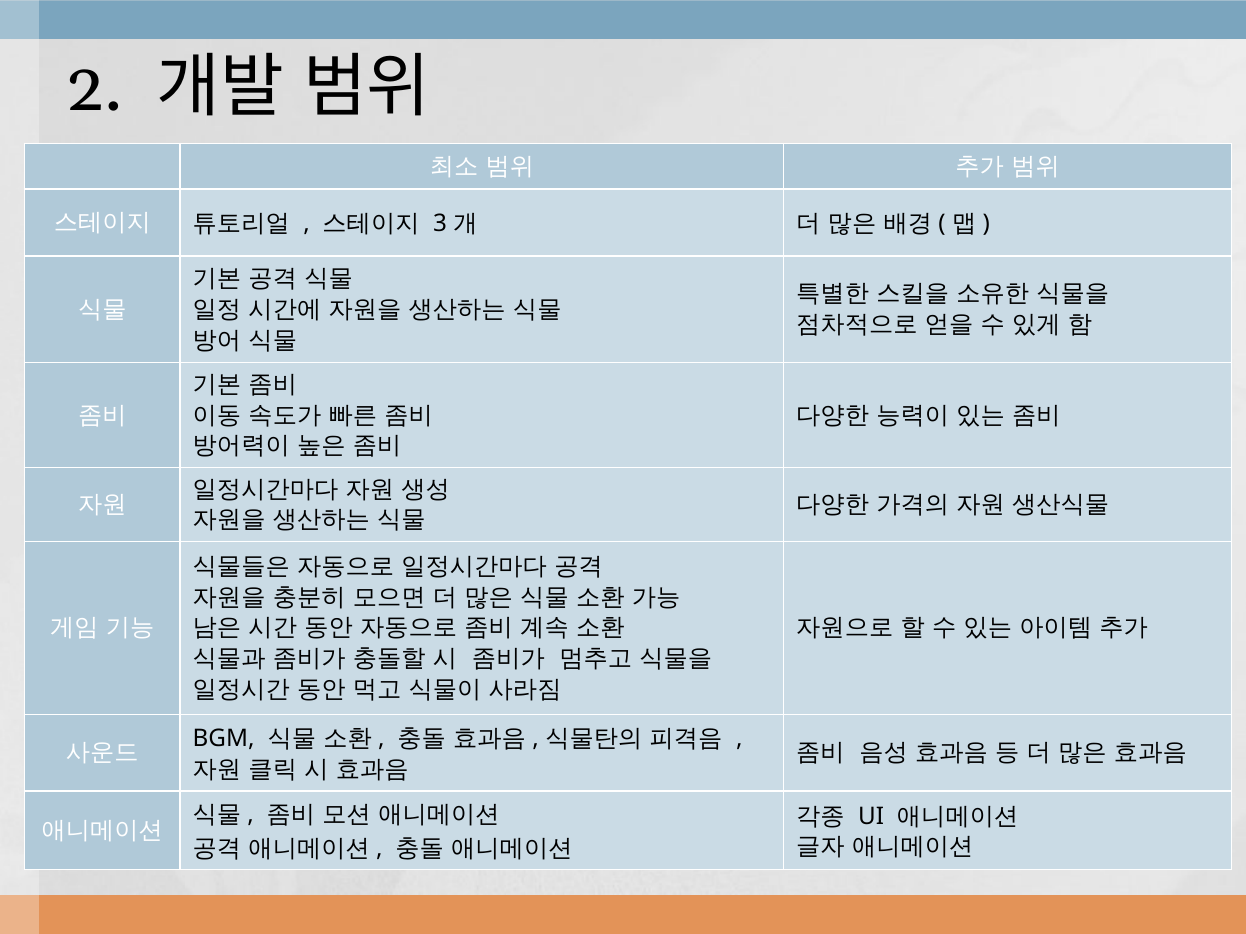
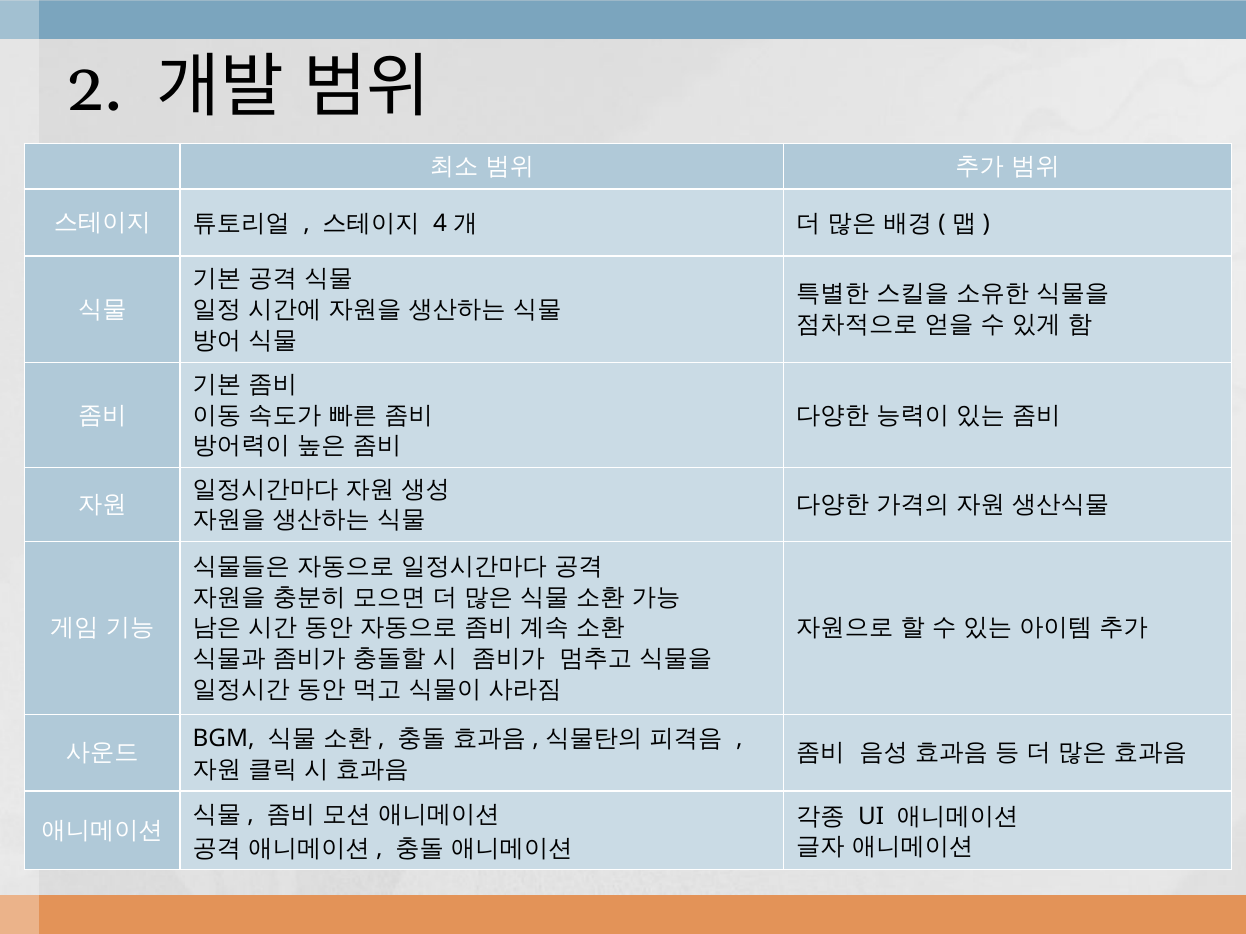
3: 3 -> 4 (440, 224)
